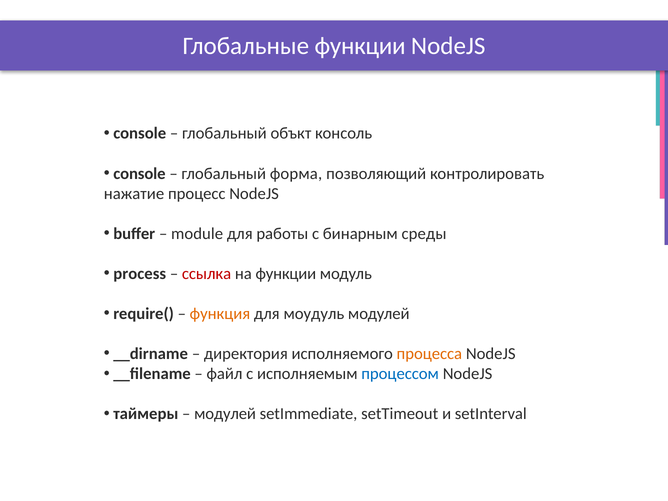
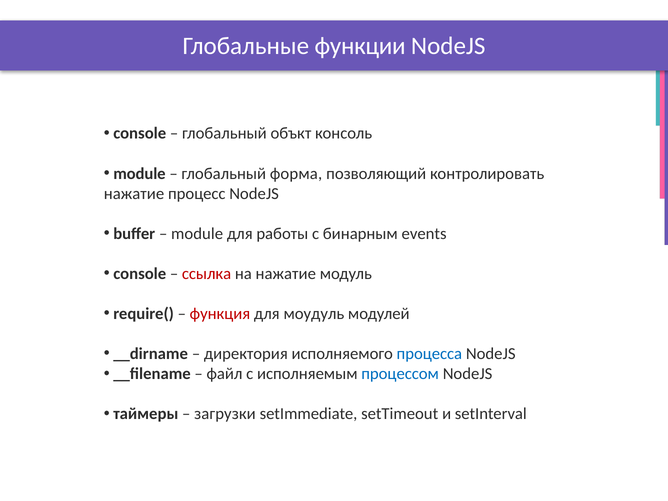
console: console -> module (139, 174)
среды: среды -> events (424, 234)
process: process -> console (140, 274)
на функции: функции -> нажатие (286, 274)
функция colour: orange -> red (220, 314)
процесса colour: orange -> blue (429, 354)
модулей: модулей -> загрузки (225, 414)
